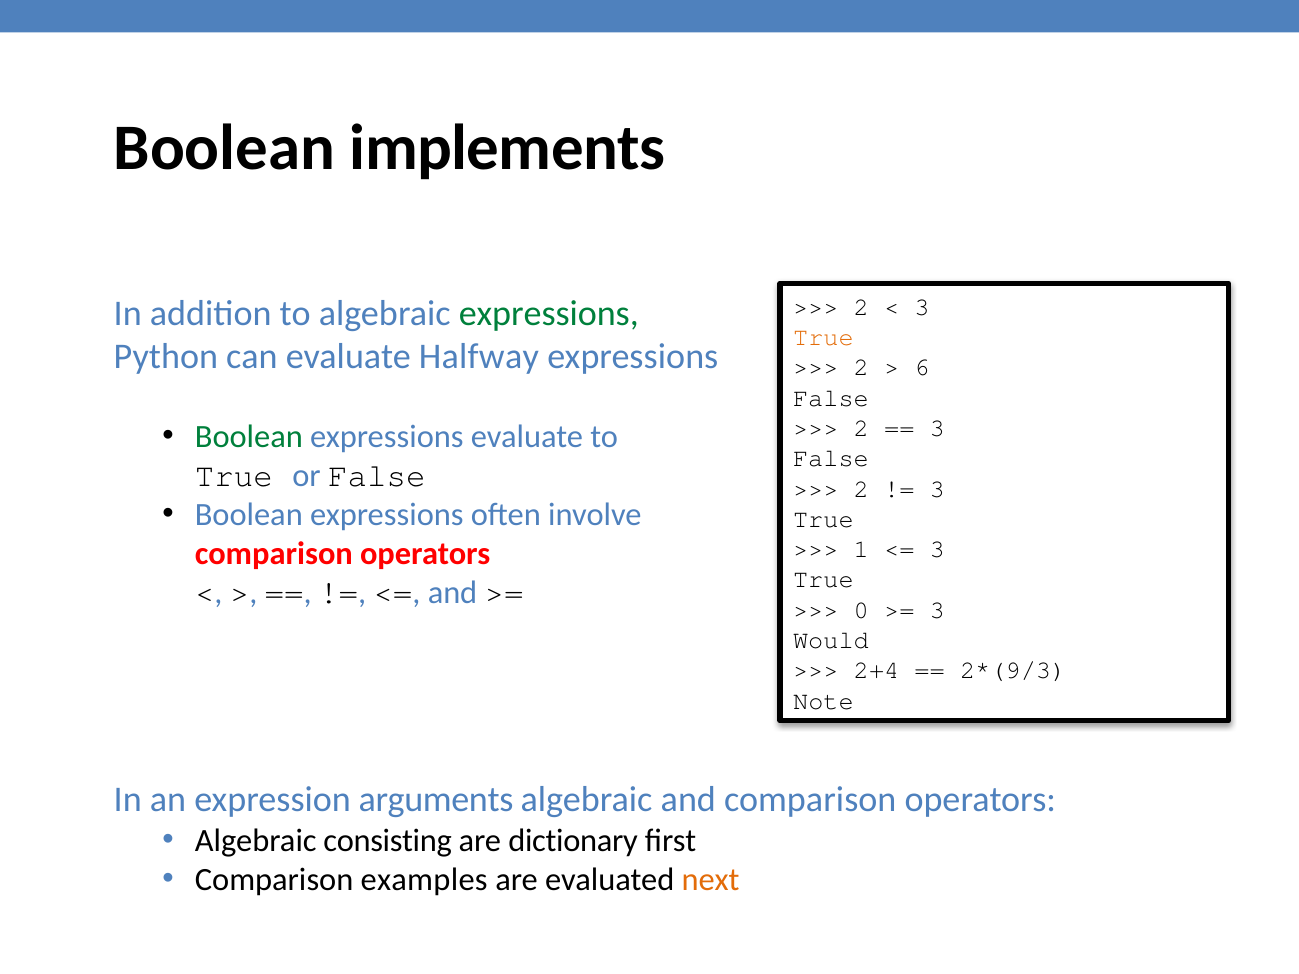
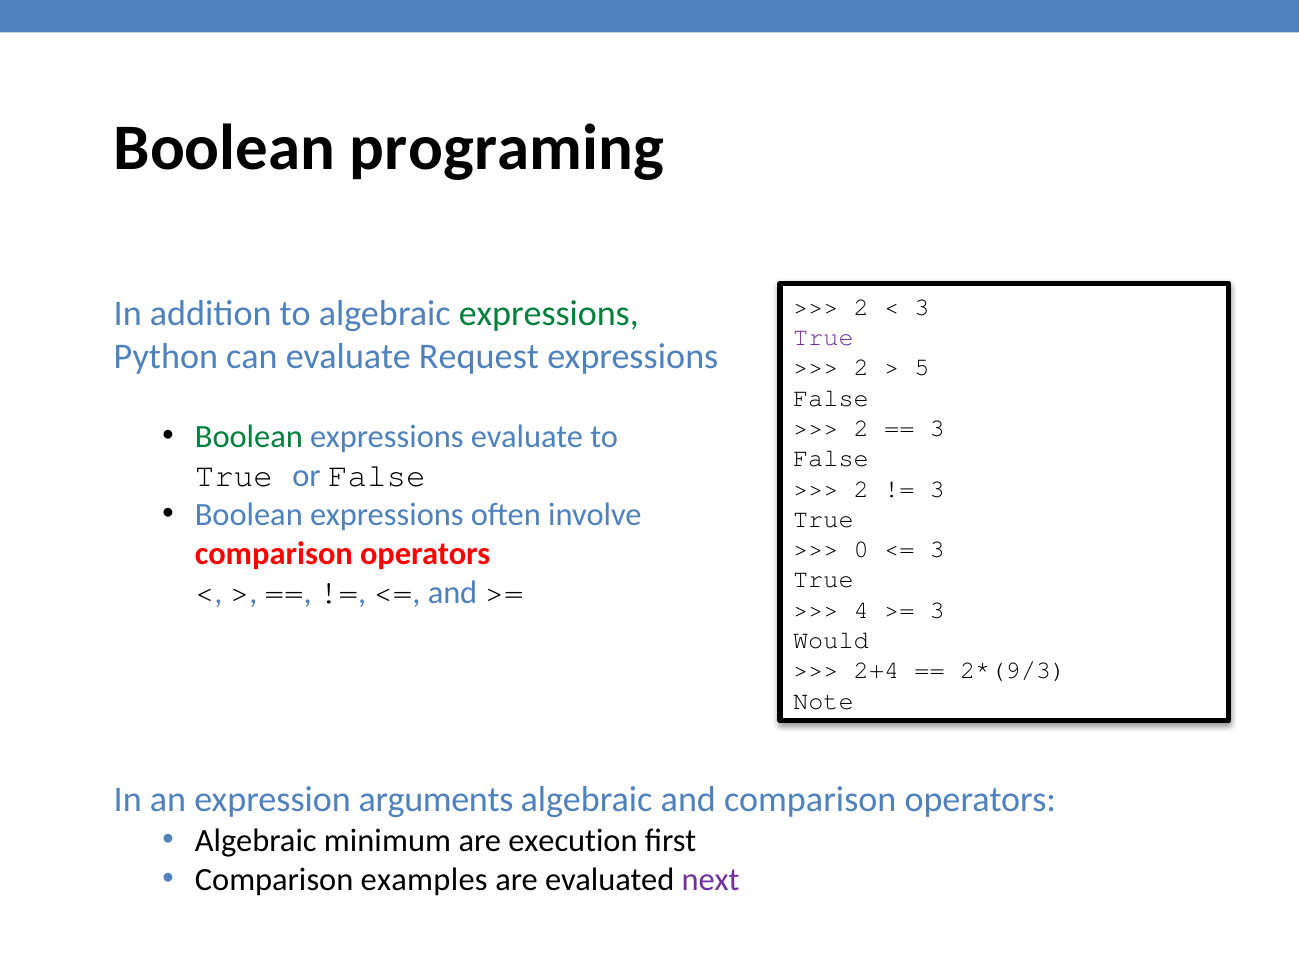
implements: implements -> programing (507, 148)
True colour: orange -> purple (823, 337)
Halfway: Halfway -> Request (479, 357)
6: 6 -> 5 (922, 368)
1: 1 -> 0 (861, 549)
0: 0 -> 4 (861, 610)
consisting: consisting -> minimum (387, 841)
dictionary: dictionary -> execution (573, 841)
next colour: orange -> purple (711, 880)
